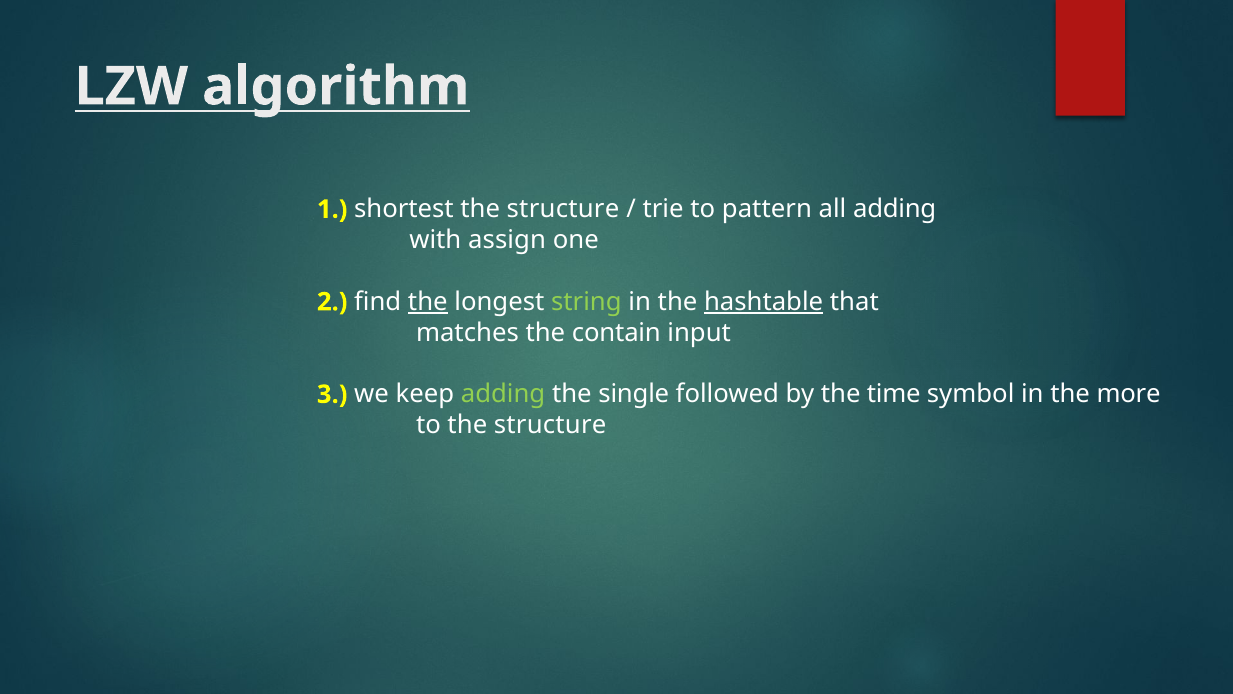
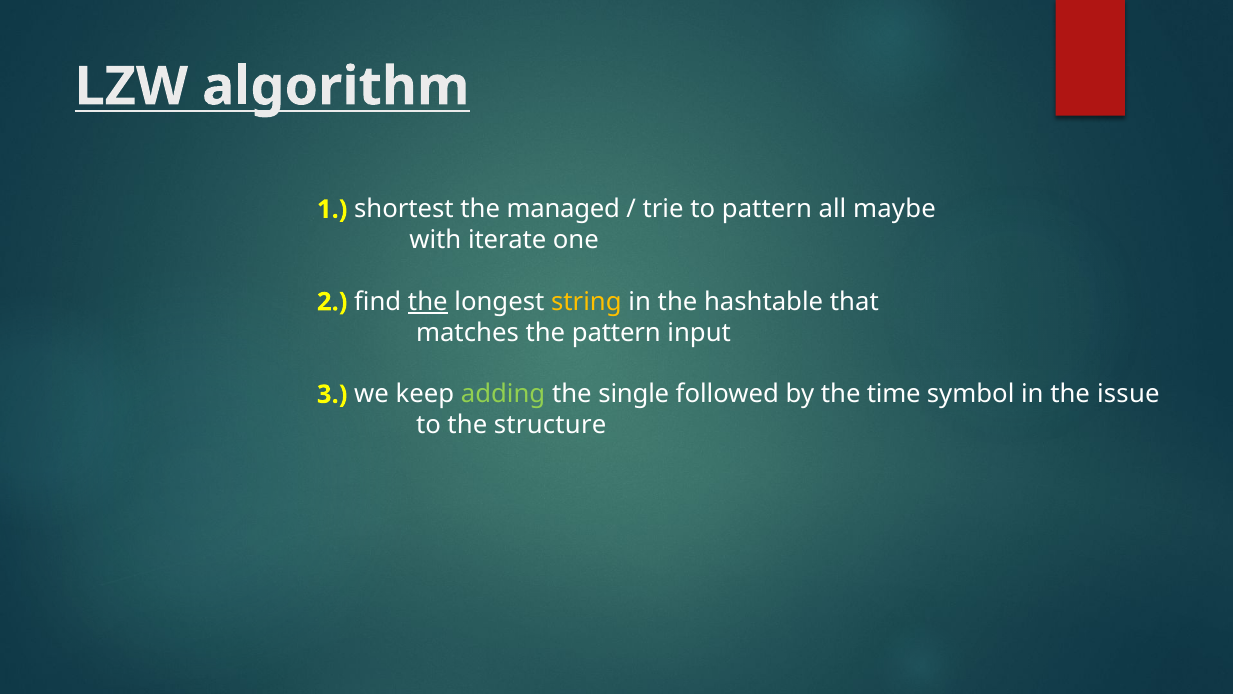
structure: structure -> managed (563, 209)
all adding: adding -> maybe (894, 209)
assign: assign -> iterate (507, 240)
string colour: light green -> yellow (586, 302)
hashtable underline: present -> none (764, 302)
the contain: contain -> pattern (616, 333)
more: more -> issue (1128, 394)
